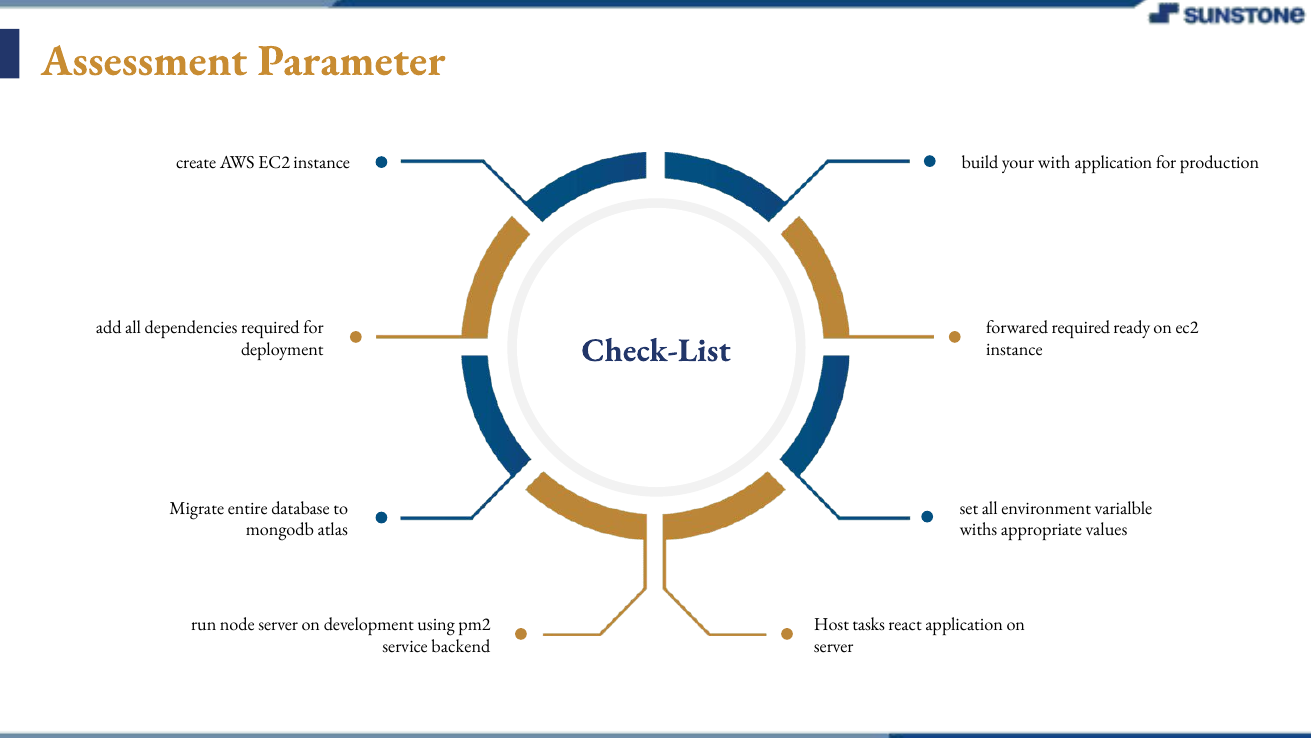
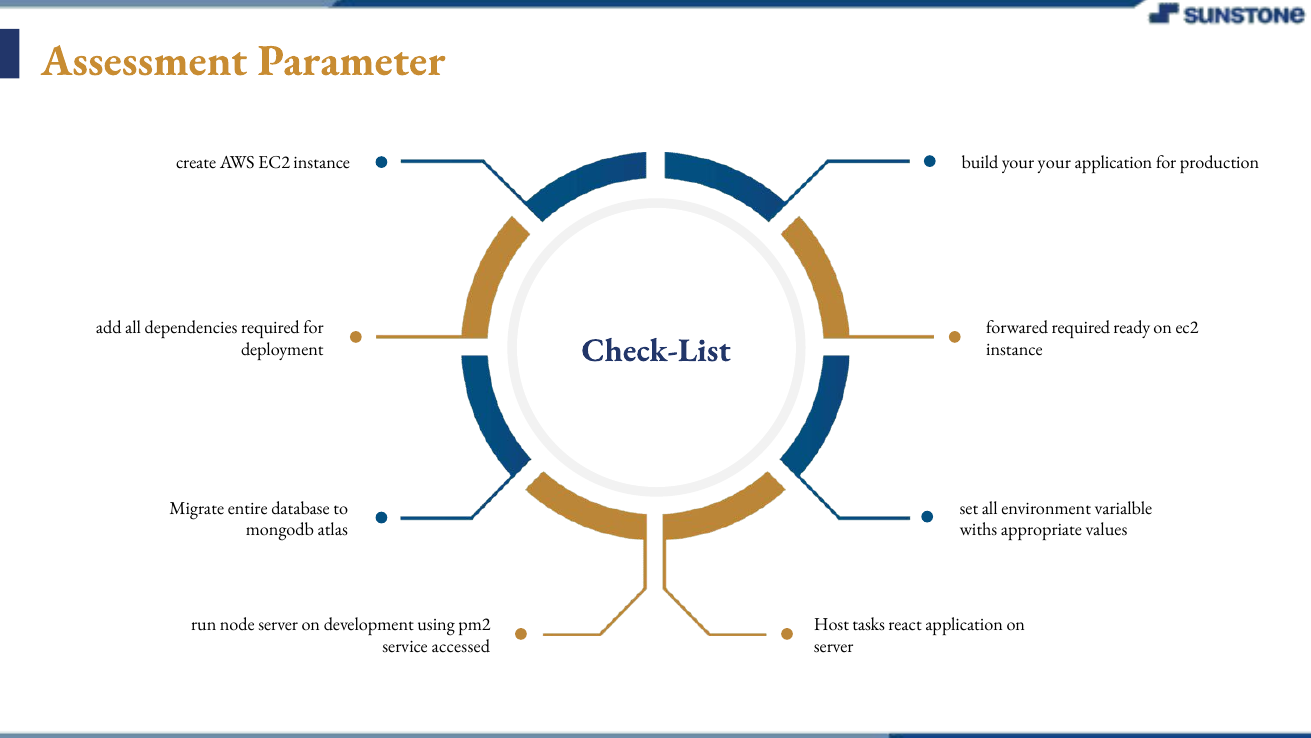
your with: with -> your (1054, 162)
backend: backend -> accessed (461, 646)
